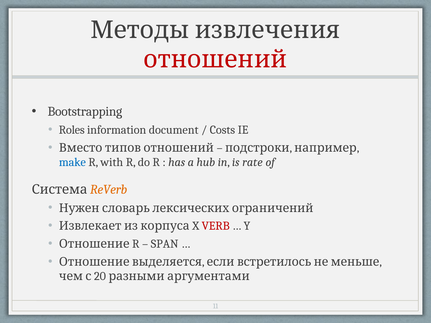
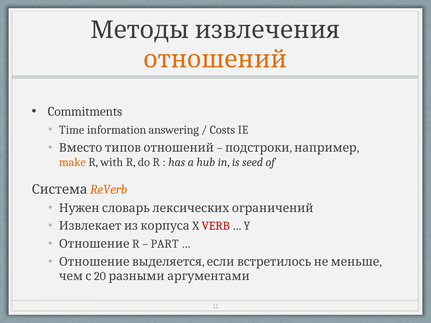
отношений colour: red -> orange (215, 60)
Bootstrapping: Bootstrapping -> Commitments (85, 112)
Roles: Roles -> Time (72, 130)
document: document -> answering (174, 130)
make colour: blue -> orange (72, 162)
rate: rate -> seed (253, 162)
SPAN: SPAN -> PART (165, 244)
